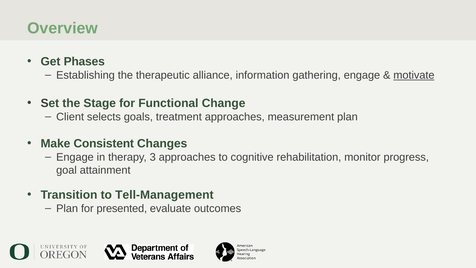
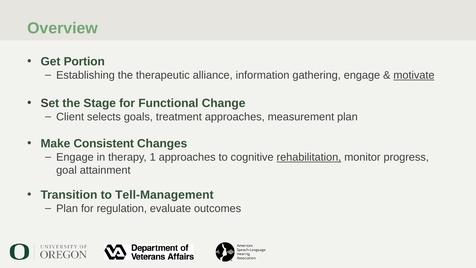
Phases: Phases -> Portion (84, 61)
3: 3 -> 1 (153, 157)
rehabilitation underline: none -> present (309, 157)
presented: presented -> regulation (122, 208)
